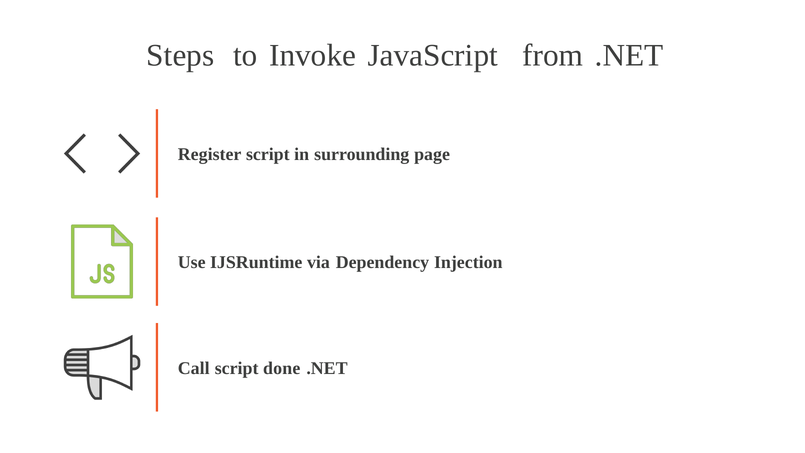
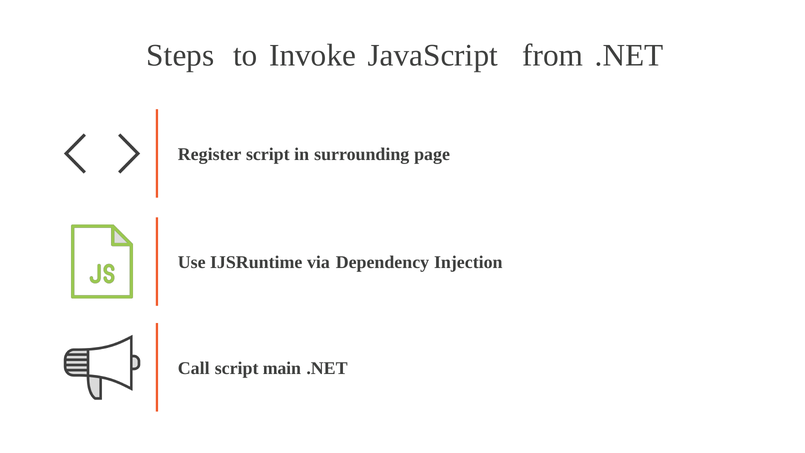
done: done -> main (282, 368)
